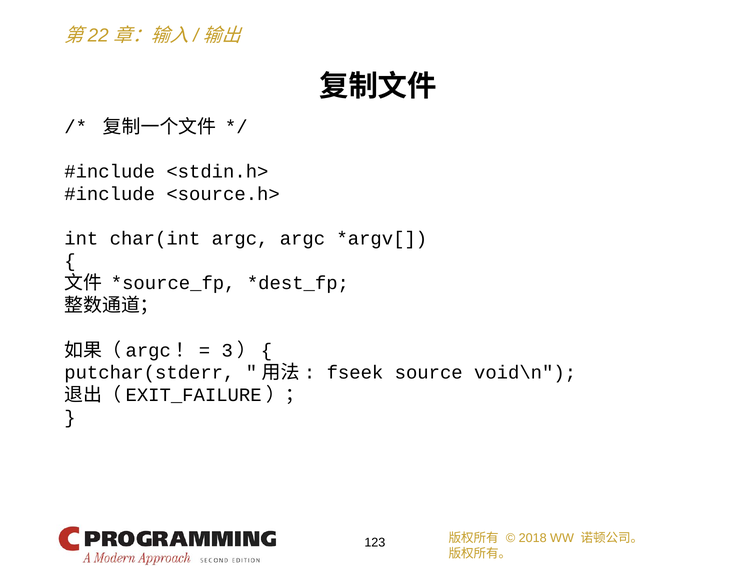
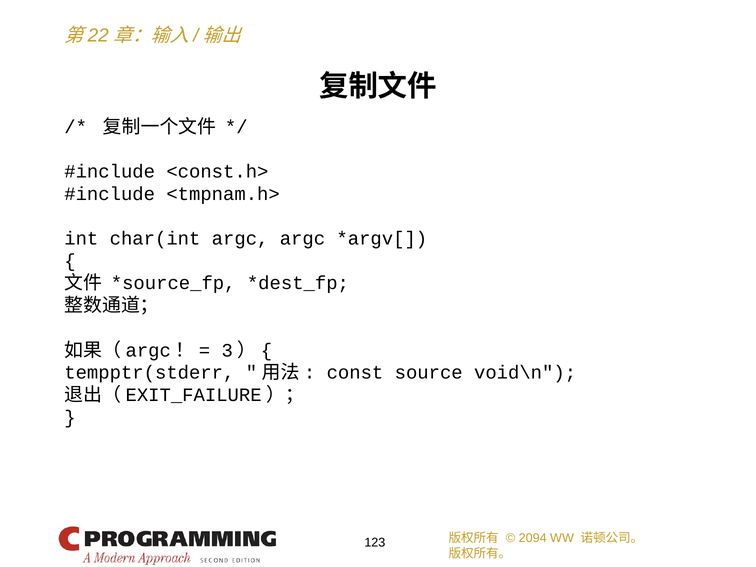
<stdin.h>: <stdin.h> -> <const.h> (217, 171)
<source.h>: <source.h> -> <tmpnam.h> (223, 194)
putchar(stderr: putchar(stderr -> tempptr(stderr (149, 373)
fseek: fseek -> const (355, 373)
2018: 2018 -> 2094 (533, 538)
